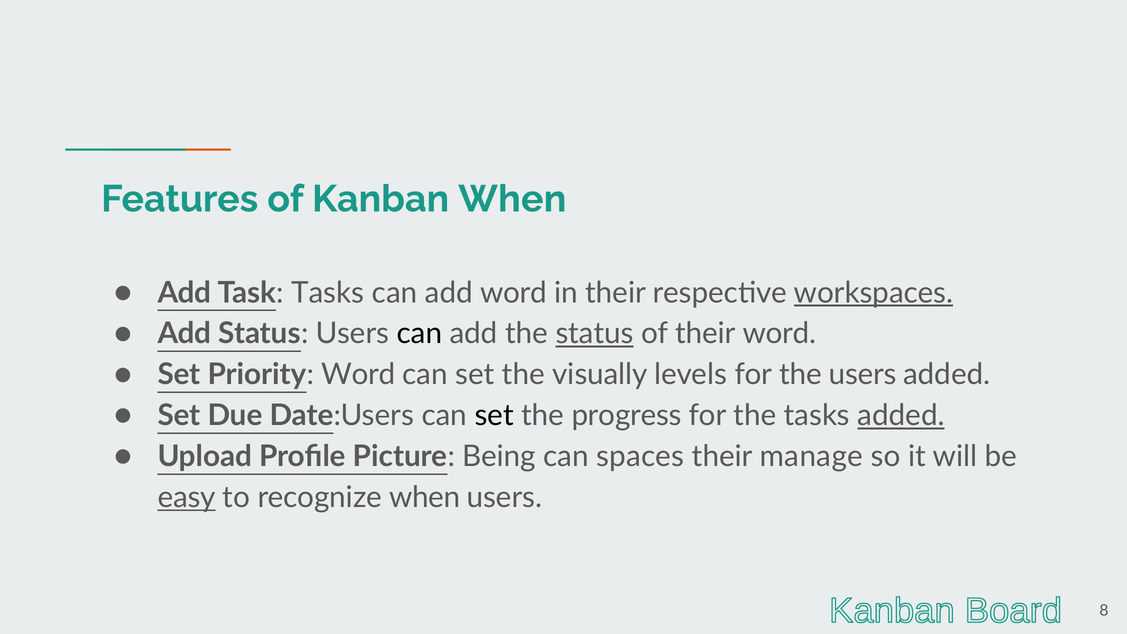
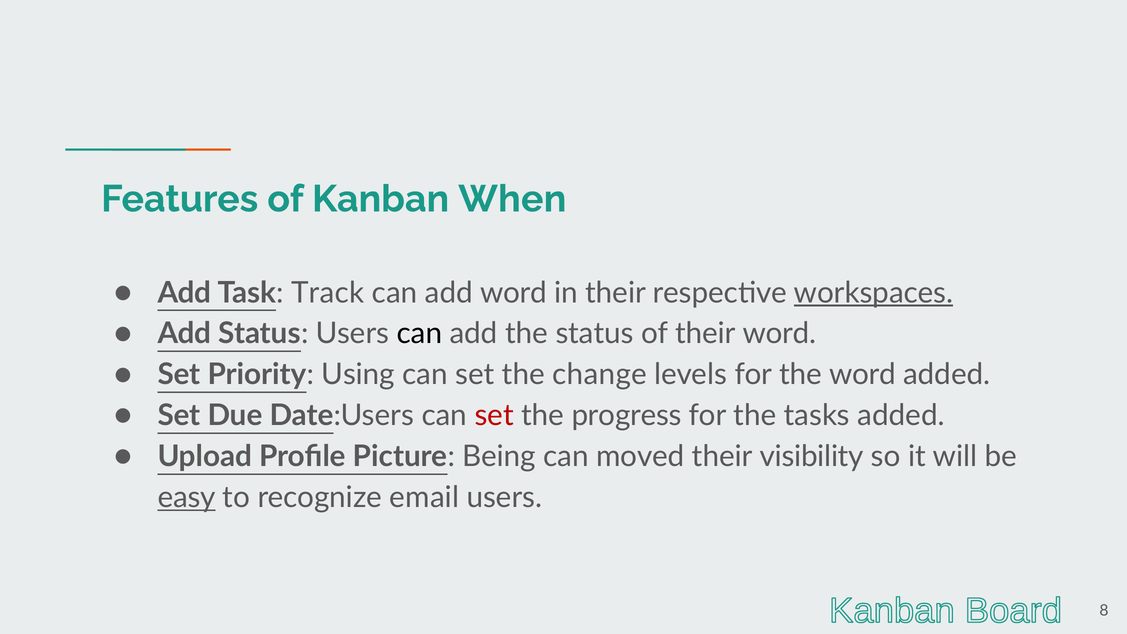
Task Tasks: Tasks -> Track (328, 293)
status underline: present -> none (595, 334)
Priority Word: Word -> Using (358, 375)
visually: visually -> change (600, 375)
the users: users -> word (863, 375)
set colour: black -> red (494, 416)
added underline: present -> none (901, 416)
spaces: spaces -> moved (640, 457)
manage: manage -> visibility (812, 457)
recognize when: when -> email (424, 497)
